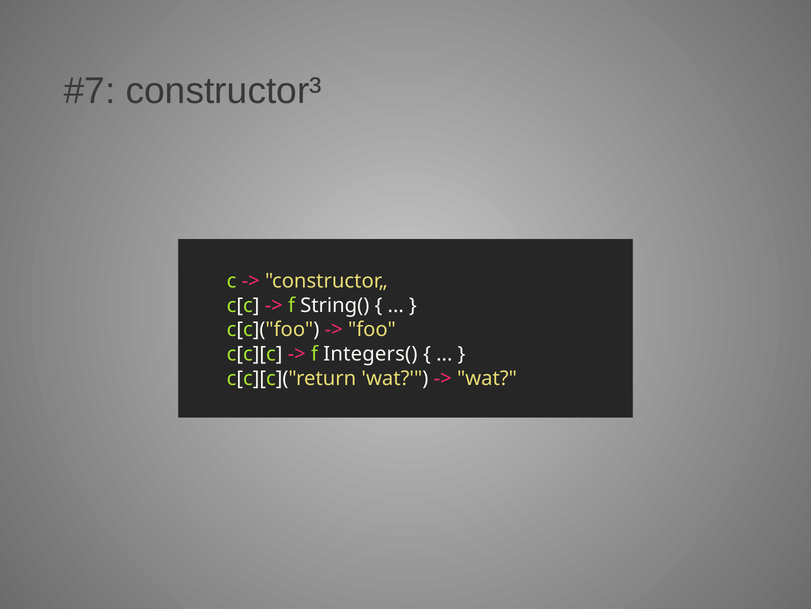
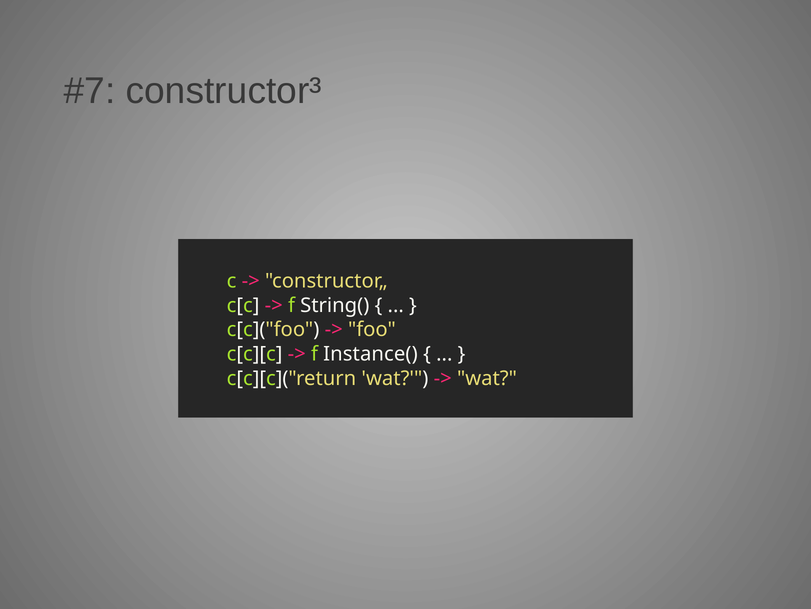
Integers(: Integers( -> Instance( (370, 354)
